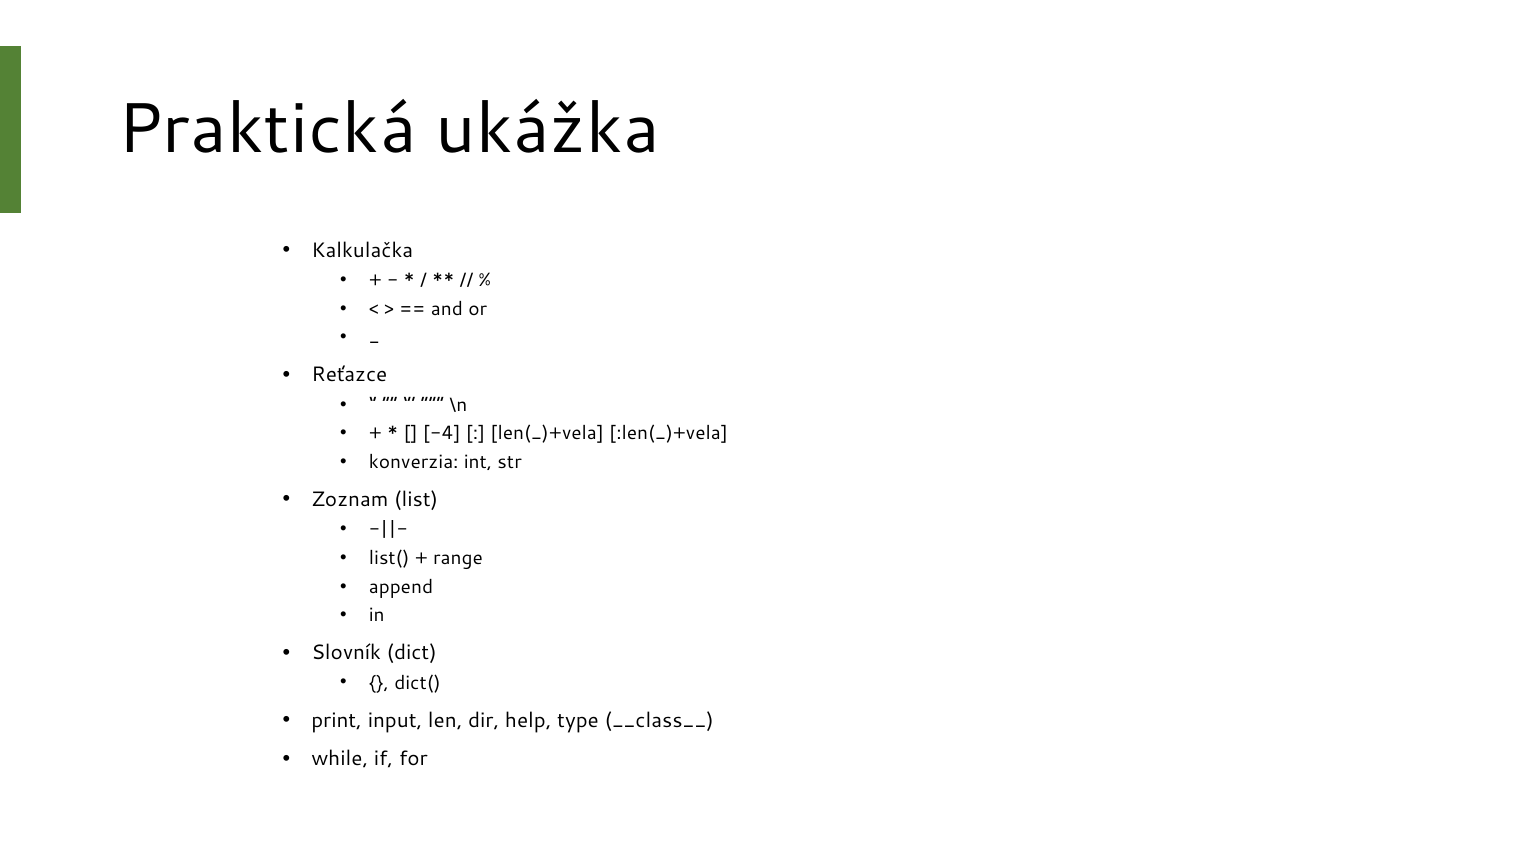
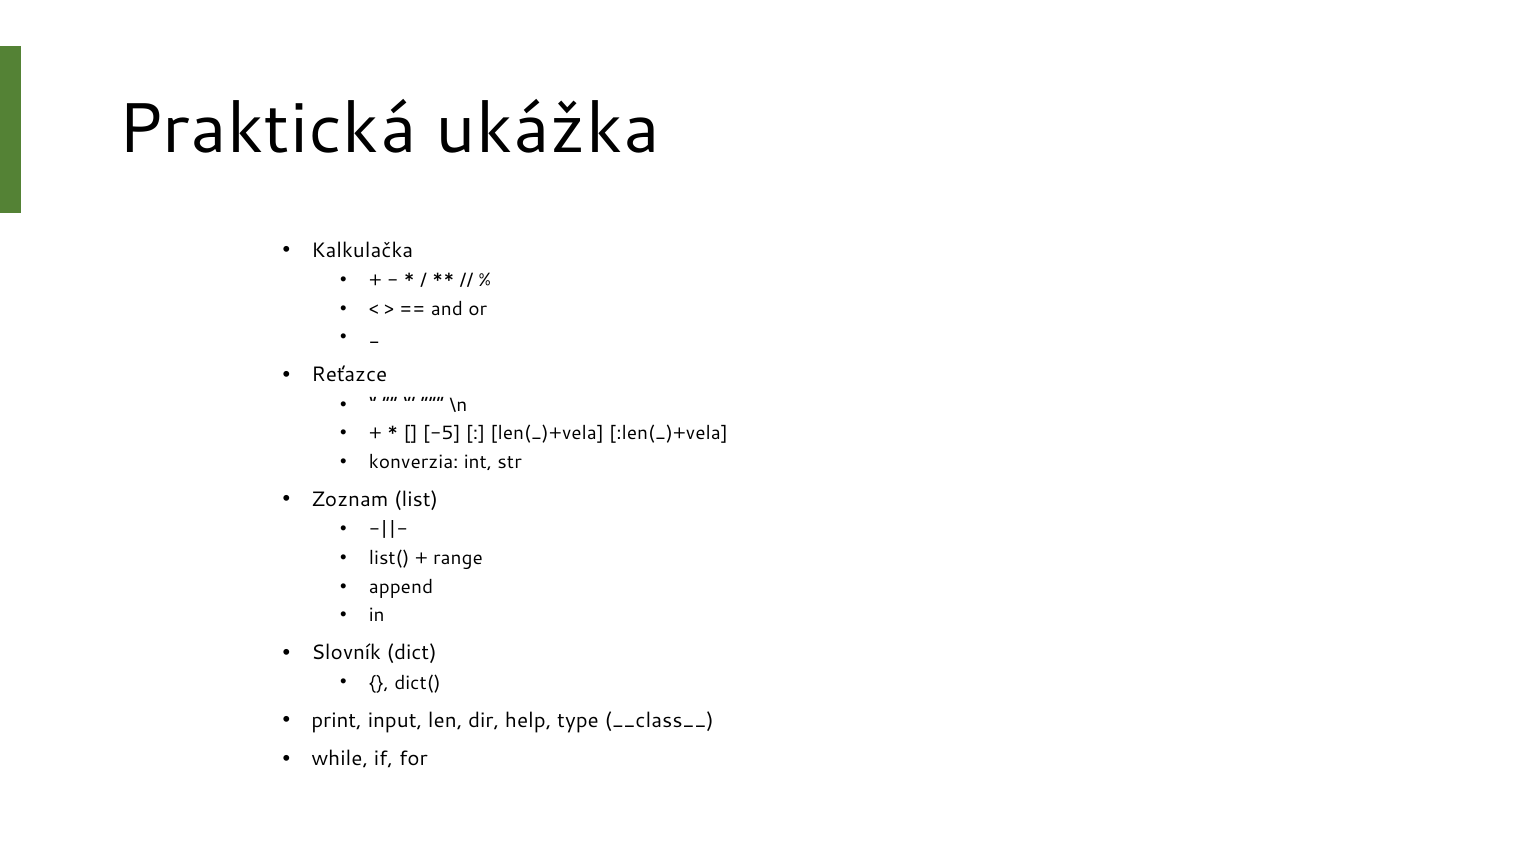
-4: -4 -> -5 (442, 433)
